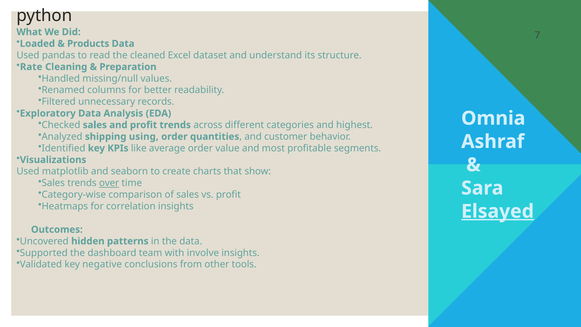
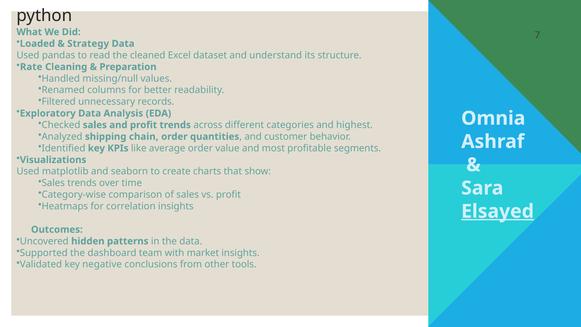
Products: Products -> Strategy (88, 44)
using: using -> chain (144, 137)
over underline: present -> none (109, 183)
involve: involve -> market (203, 253)
